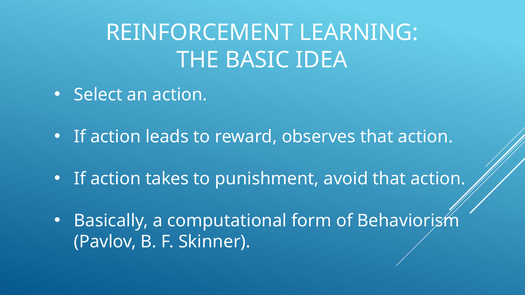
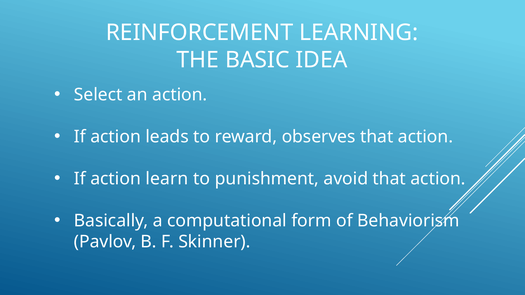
takes: takes -> learn (167, 179)
